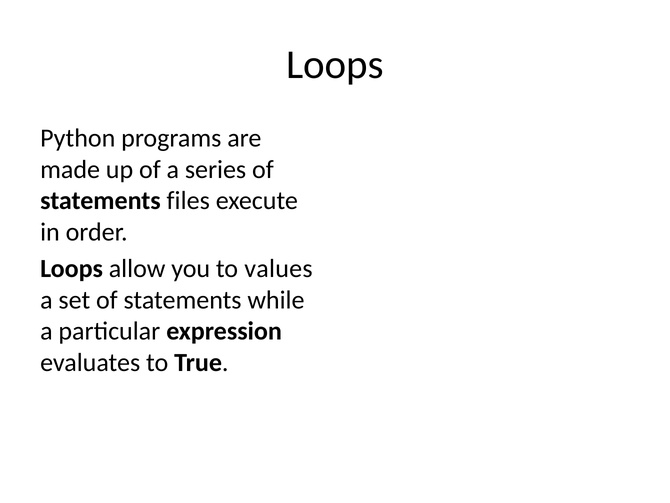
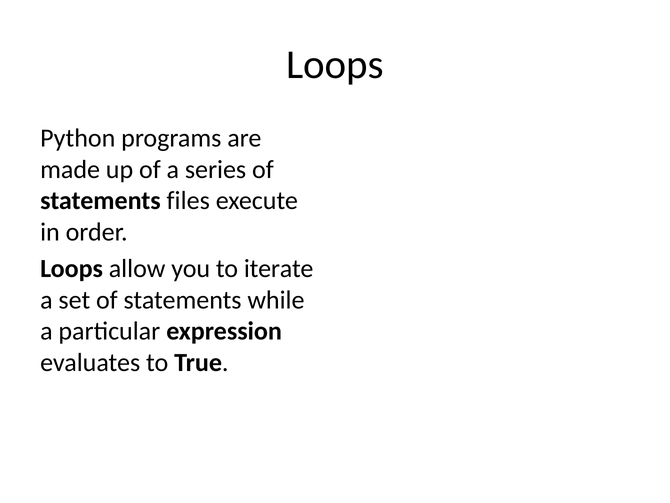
values: values -> iterate (279, 268)
